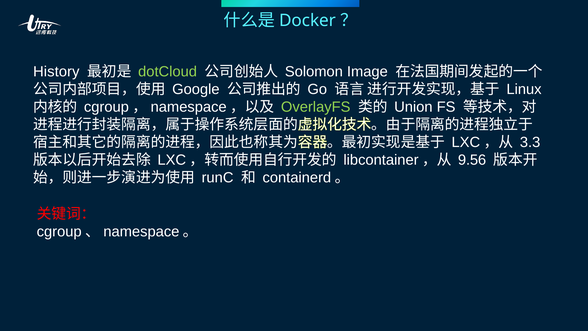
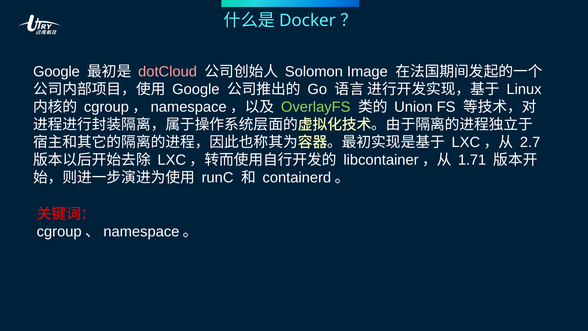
History: History -> Google (56, 72)
dotCloud colour: light green -> pink (168, 72)
3.3: 3.3 -> 2.7 (530, 142)
9.56: 9.56 -> 1.71 (472, 160)
